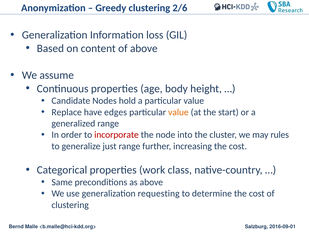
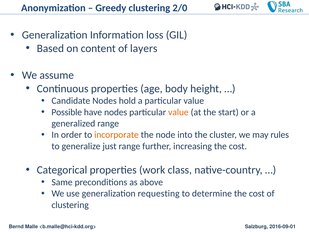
2/6: 2/6 -> 2/0 (180, 8)
of above: above -> layers (144, 48)
Replace: Replace -> Possible (67, 112)
have edges: edges -> nodes (116, 112)
incorporate colour: red -> orange (117, 135)
